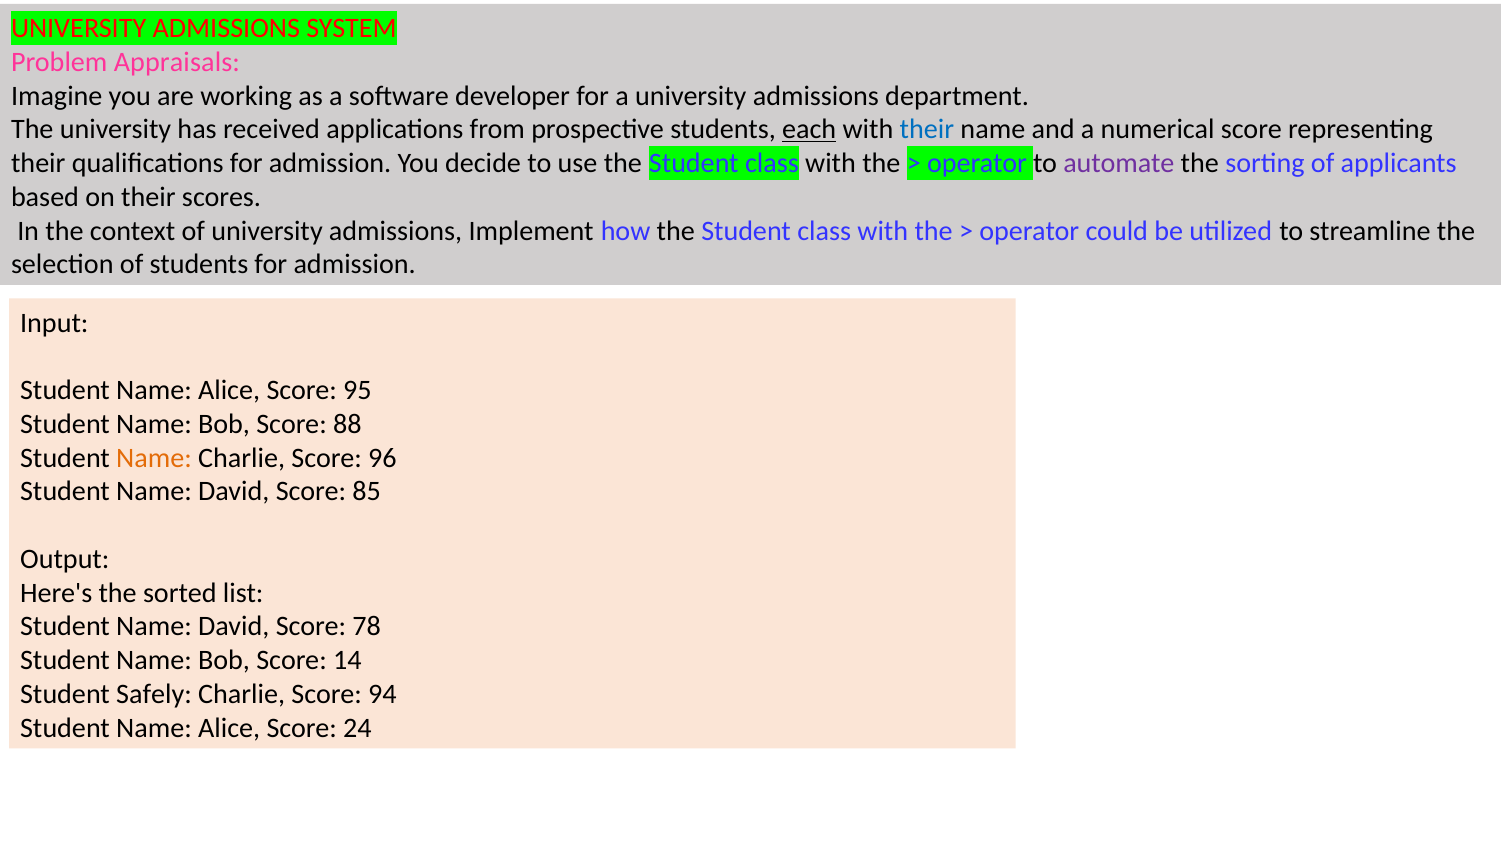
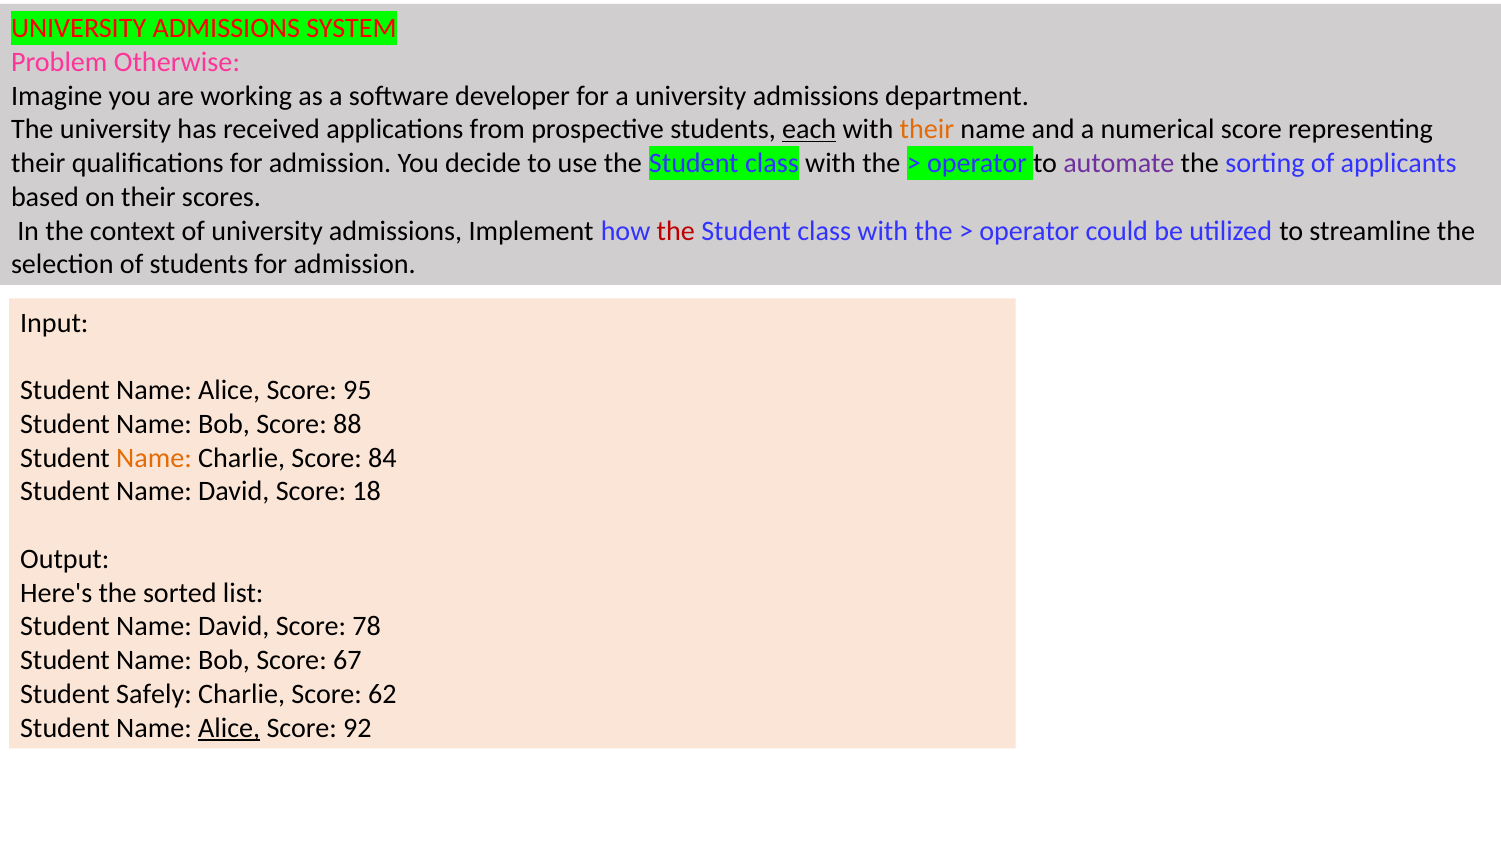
Appraisals: Appraisals -> Otherwise (177, 62)
their colour: blue -> orange (927, 130)
the colour: black -> red (676, 231)
96: 96 -> 84 (382, 458)
85: 85 -> 18 (367, 492)
14: 14 -> 67 (347, 661)
94: 94 -> 62 (382, 694)
Alice underline: none -> present (229, 728)
24: 24 -> 92 (357, 728)
